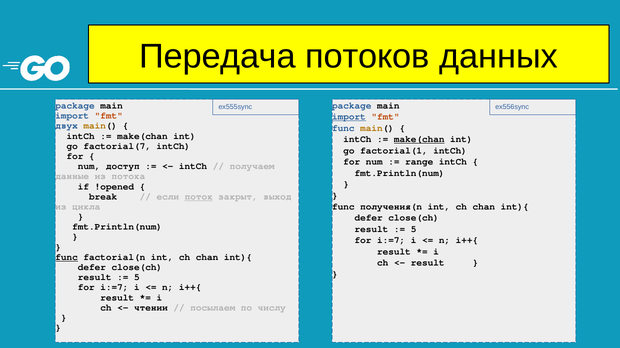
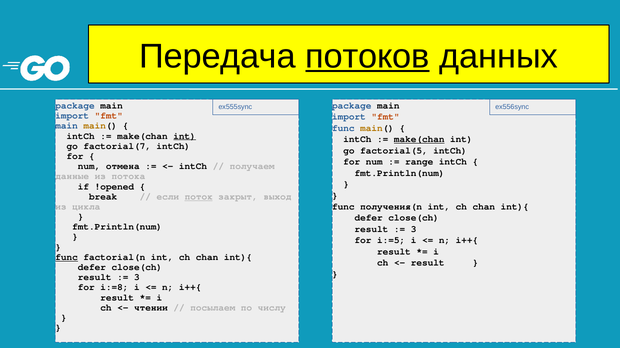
потоков underline: none -> present (367, 56)
import underline: present -> none (349, 117)
двух: двух -> main (67, 126)
int underline: none -> present (185, 136)
factorial(1: factorial(1 -> factorial(5 (394, 151)
доступ: доступ -> отмена (123, 167)
5: 5 -> 3 (414, 230)
i:=7: i:=7 -> i:=5 (391, 241)
5: 5 -> 3 (137, 278)
i:=7: i:=7 -> i:=8 (114, 288)
